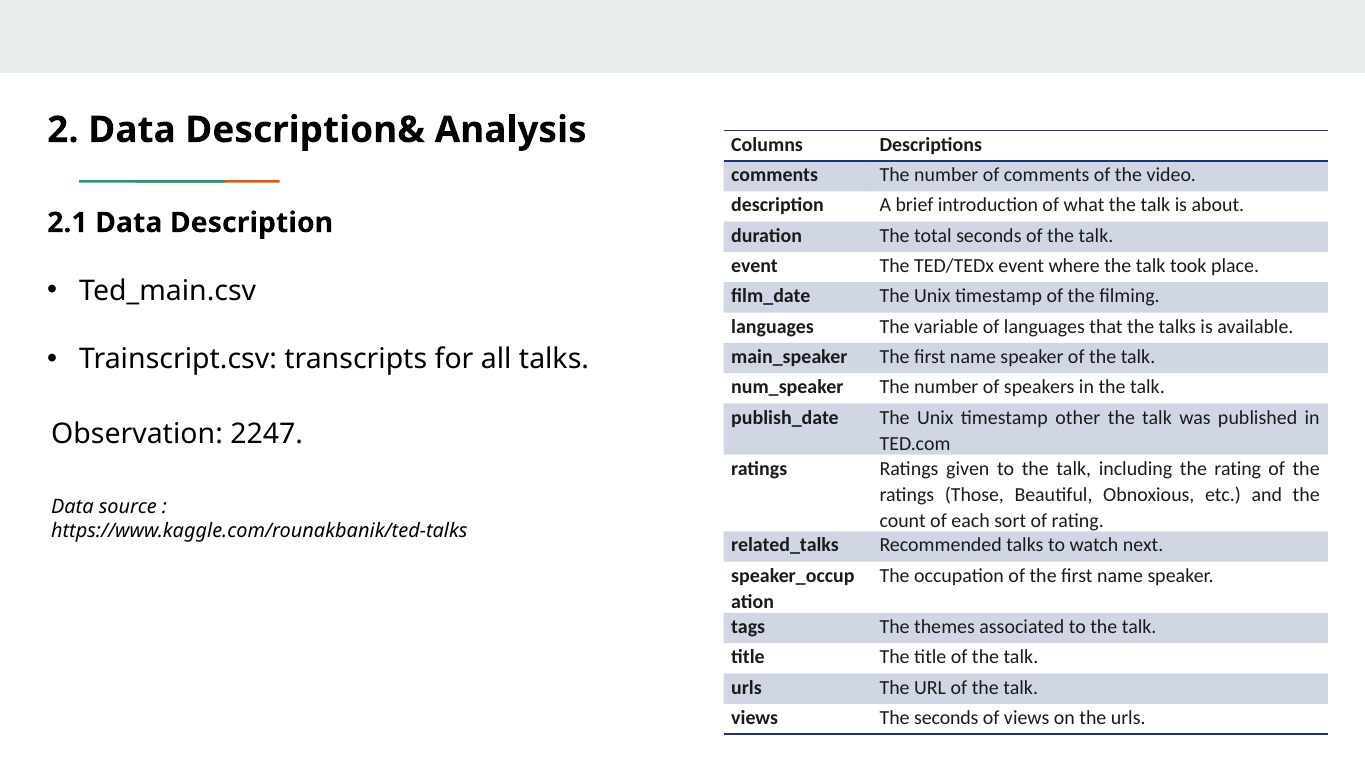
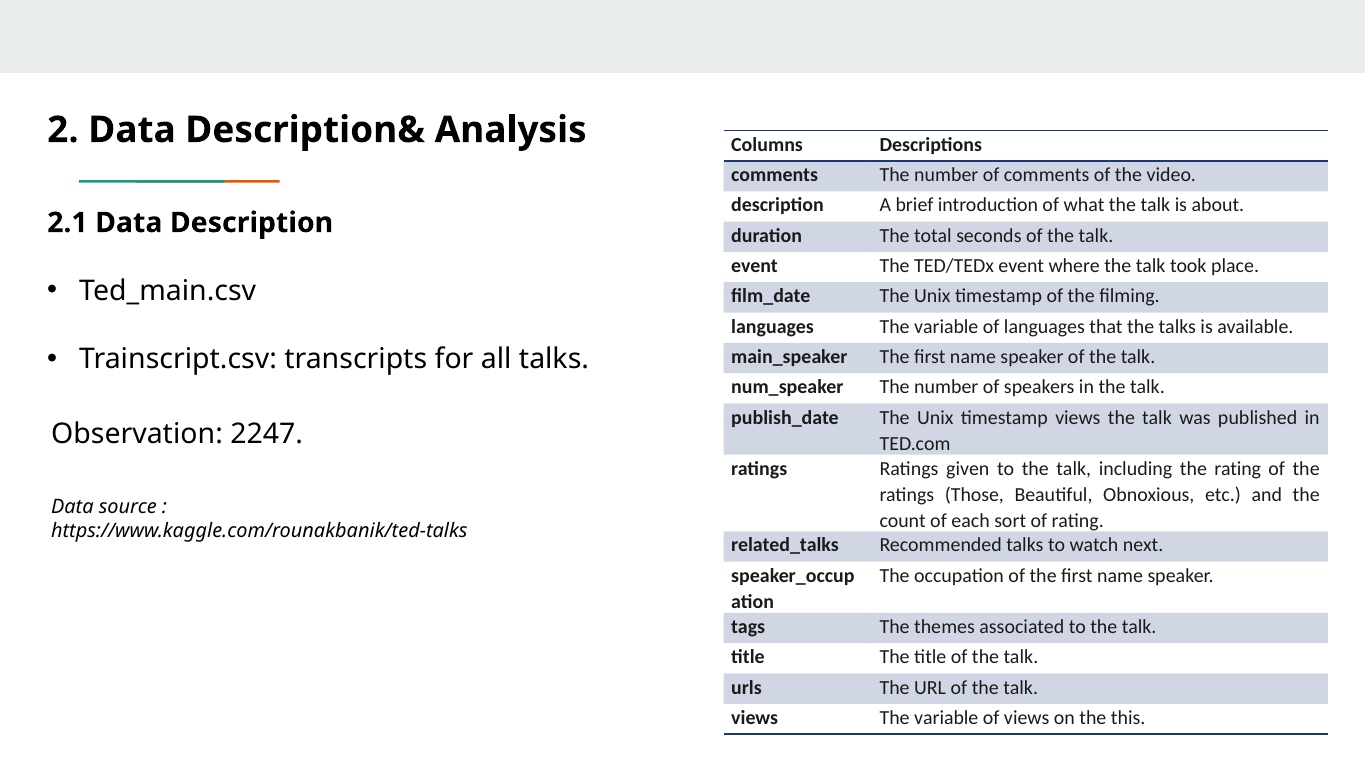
timestamp other: other -> views (1078, 417)
views The seconds: seconds -> variable (946, 718)
the urls: urls -> this (1128, 718)
